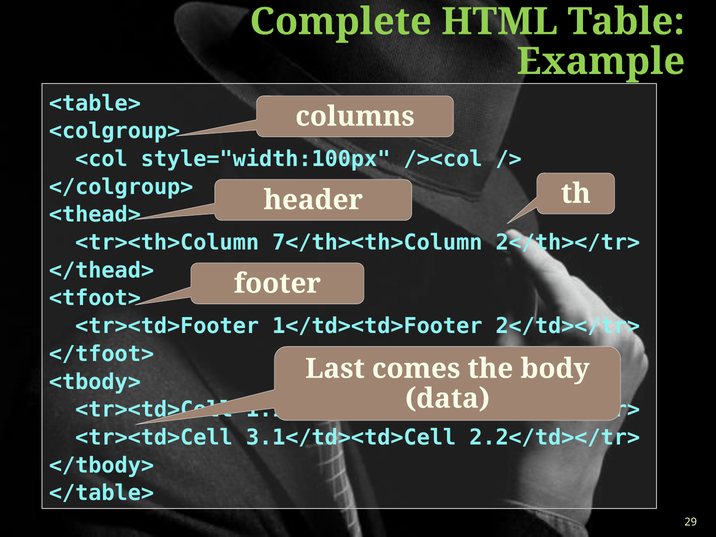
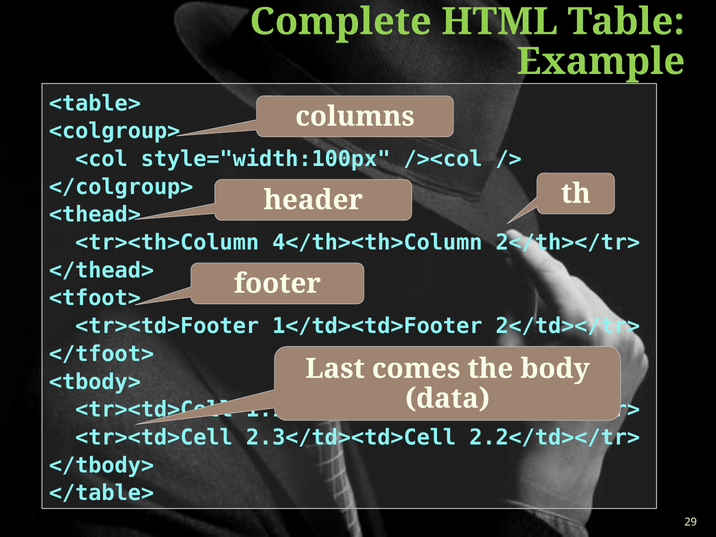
7</th><th>Column: 7</th><th>Column -> 4</th><th>Column (377, 243)
3.1</td><td>Cell: 3.1</td><td>Cell -> 2.3</td><td>Cell (351, 437)
